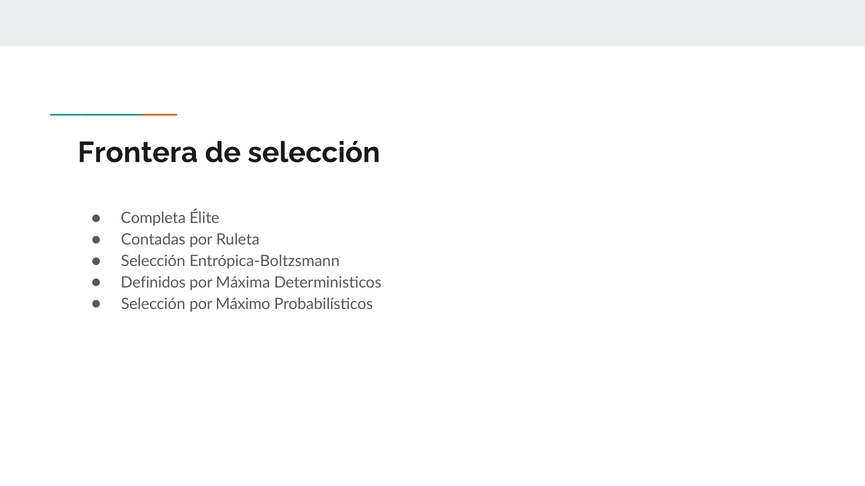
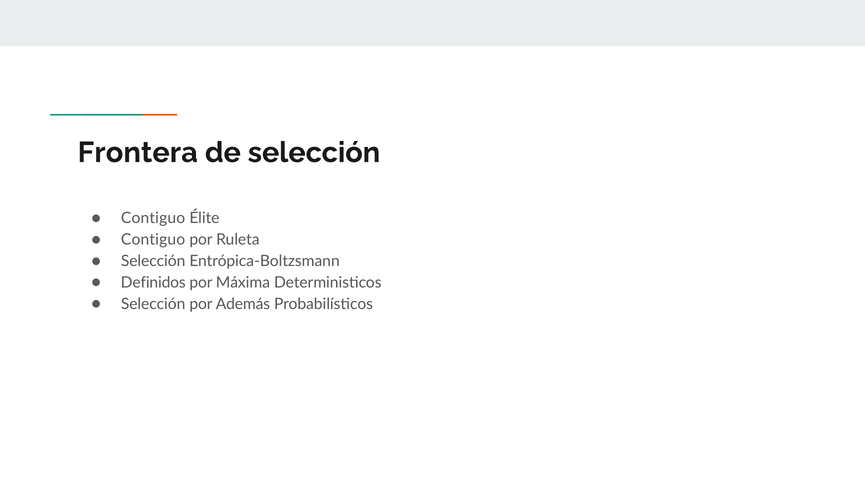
Completa: Completa -> Contiguo (153, 219)
Contadas: Contadas -> Contiguo (153, 240)
Máximo: Máximo -> Además (243, 304)
